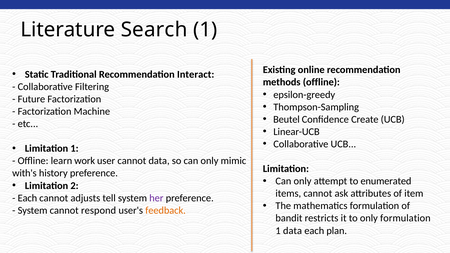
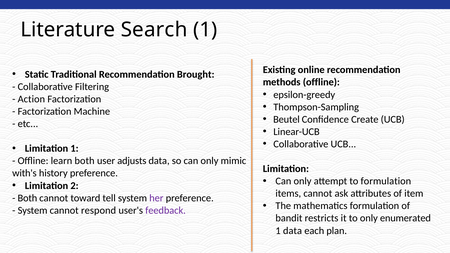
Interact: Interact -> Brought (196, 74)
Future: Future -> Action (31, 99)
learn work: work -> both (85, 161)
user cannot: cannot -> adjusts (132, 161)
to enumerated: enumerated -> formulation (386, 181)
Each: Each -> Both (27, 198)
adjusts: adjusts -> toward (85, 198)
feedback colour: orange -> purple (166, 210)
only formulation: formulation -> enumerated (405, 218)
